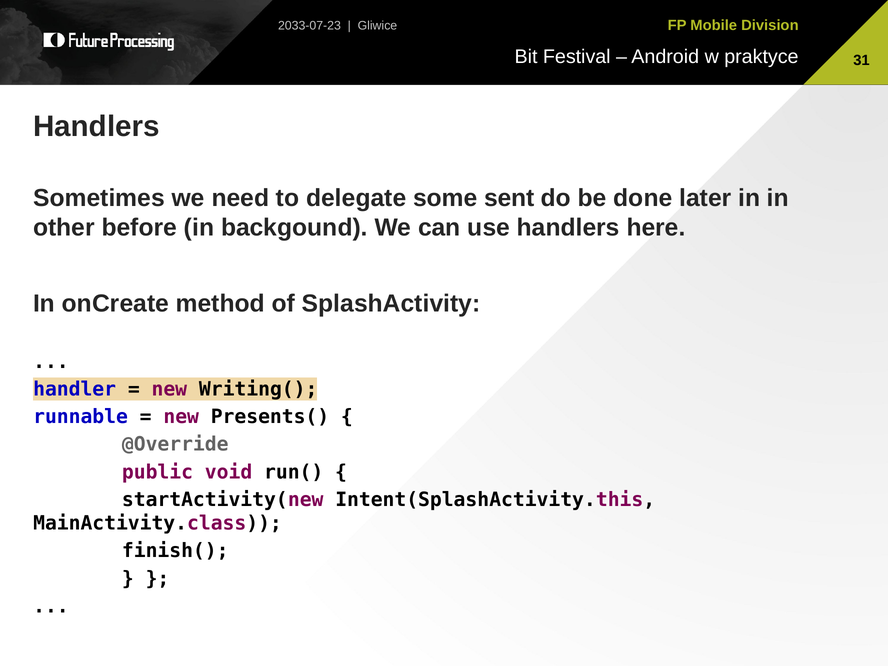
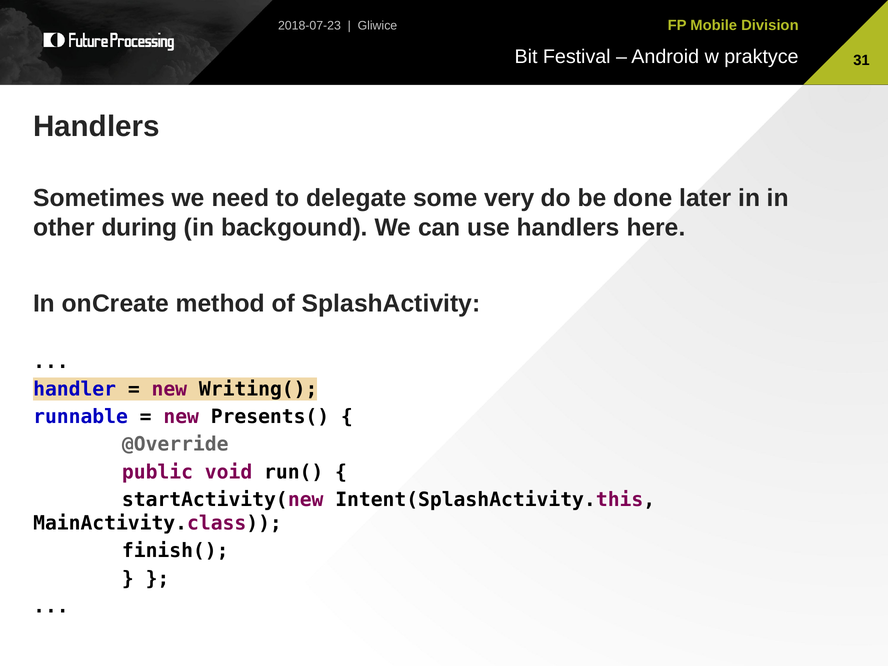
2033-07-23: 2033-07-23 -> 2018-07-23 (309, 26)
sent: sent -> very (509, 198)
before: before -> during (139, 228)
